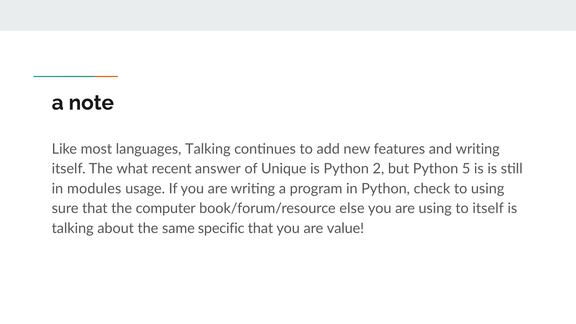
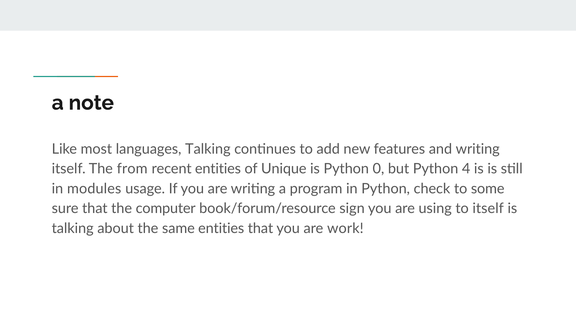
what: what -> from (132, 169)
recent answer: answer -> entities (218, 169)
2: 2 -> 0 (378, 169)
5: 5 -> 4 (466, 169)
to using: using -> some (488, 189)
else: else -> sign (352, 209)
same specific: specific -> entities (221, 228)
value: value -> work (345, 228)
